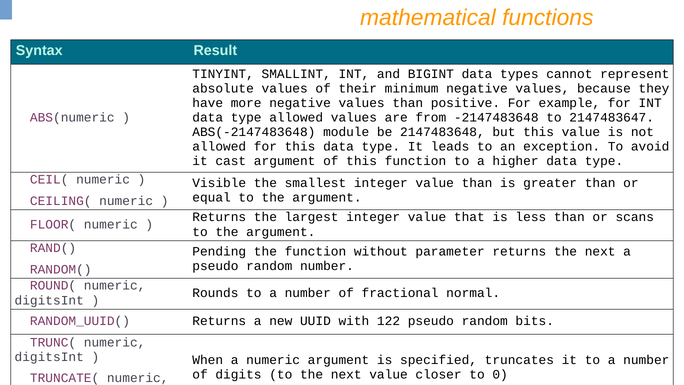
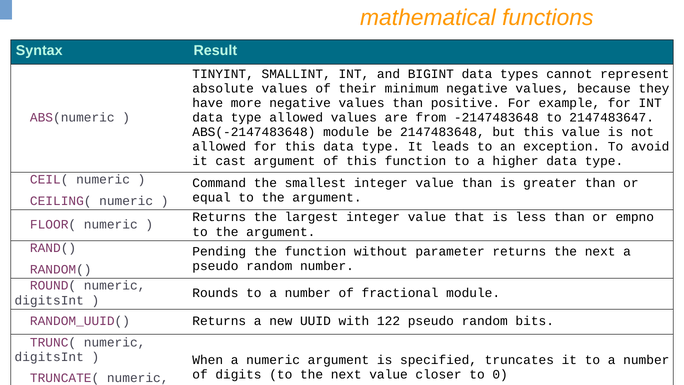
Visible: Visible -> Command (219, 183)
scans: scans -> empno (635, 217)
fractional normal: normal -> module (473, 293)
